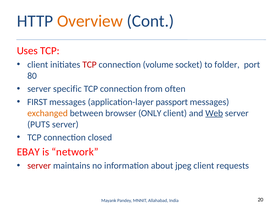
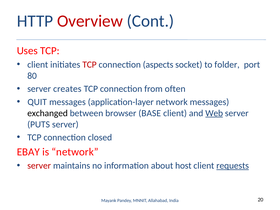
Overview colour: orange -> red (90, 21)
volume: volume -> aspects (158, 65)
specific: specific -> creates (67, 89)
FIRST: FIRST -> QUIT (37, 102)
application-layer passport: passport -> network (172, 102)
exchanged colour: orange -> black (48, 113)
ONLY: ONLY -> BASE (150, 113)
jpeg: jpeg -> host (183, 166)
requests underline: none -> present (233, 166)
